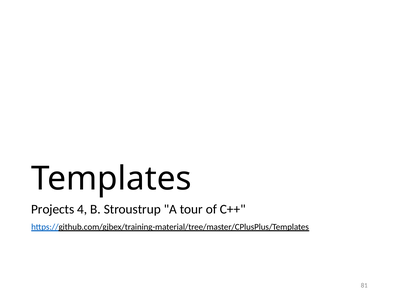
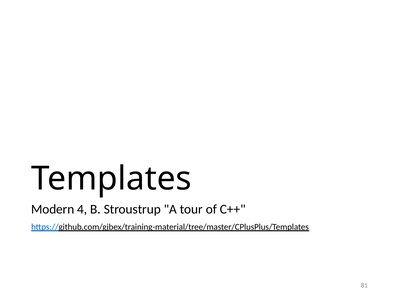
Projects: Projects -> Modern (53, 209)
